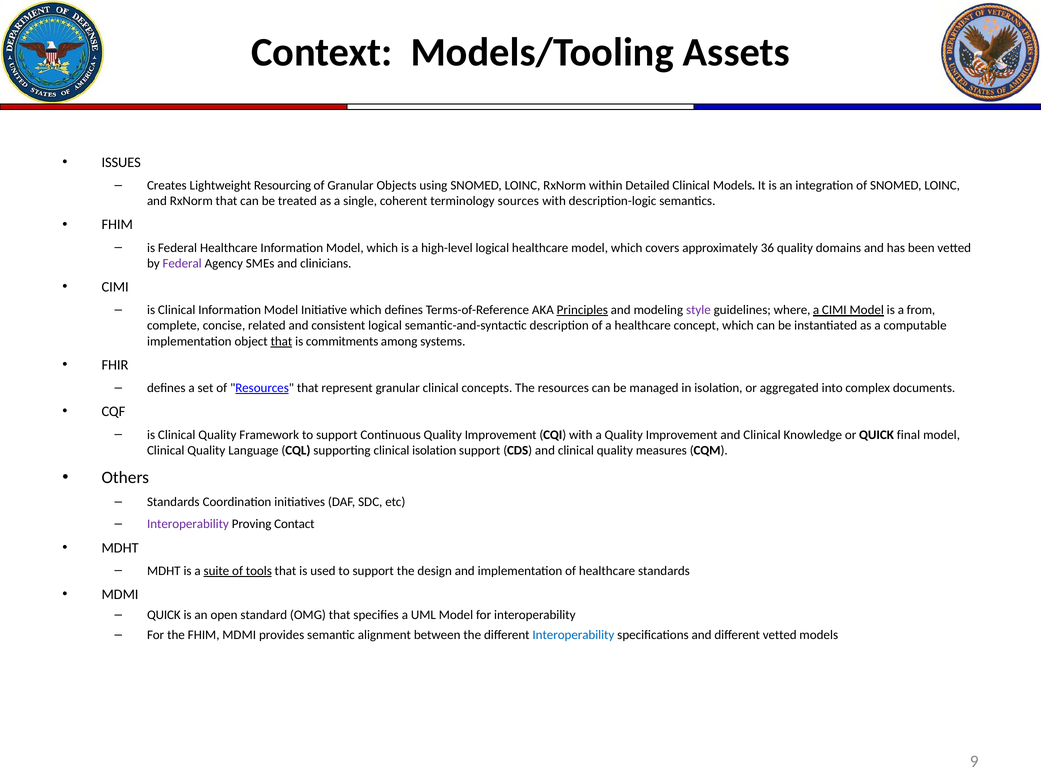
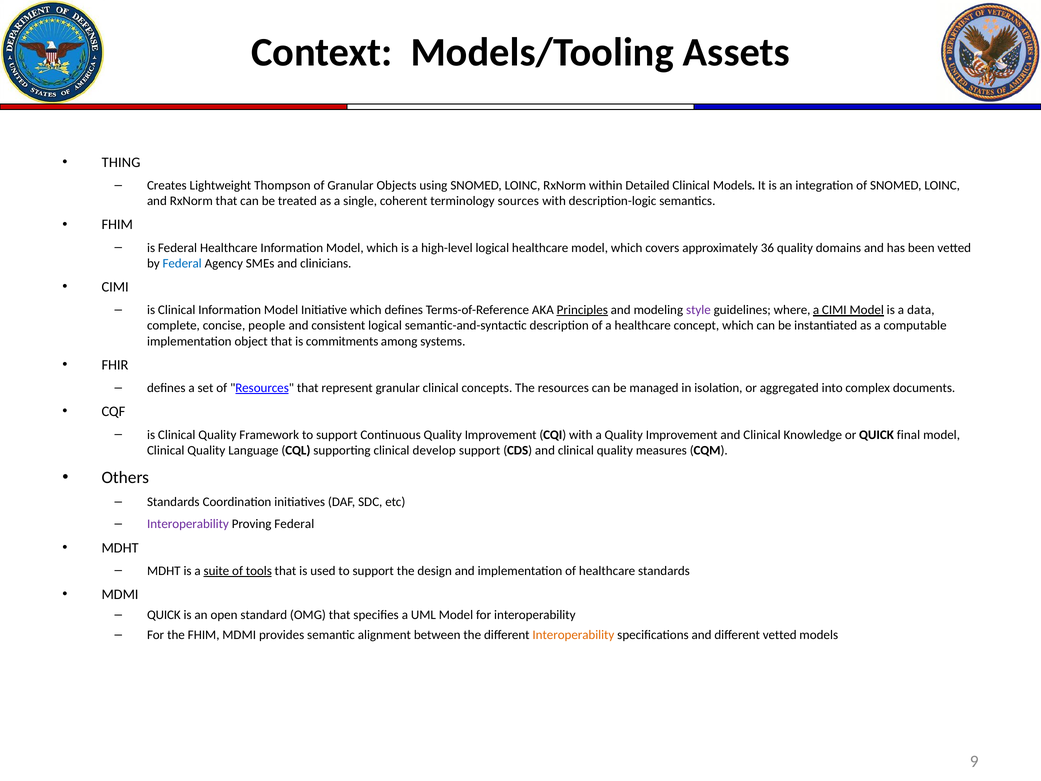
ISSUES: ISSUES -> THING (121, 162)
Resourcing: Resourcing -> Thompson (282, 185)
Federal colour: purple -> blue (182, 263)
from: from -> data (921, 310)
related: related -> people (267, 326)
that underline: present -> none (281, 341)
clinical isolation: isolation -> develop (434, 450)
Proving Contact: Contact -> Federal (294, 524)
Interoperability colour: blue -> orange (573, 635)
